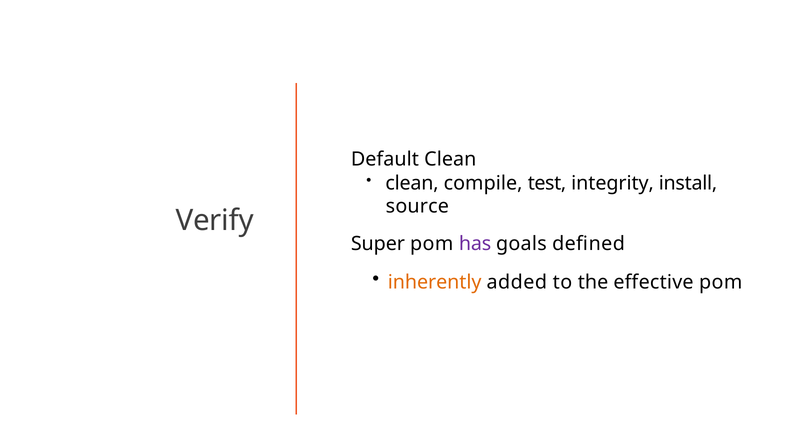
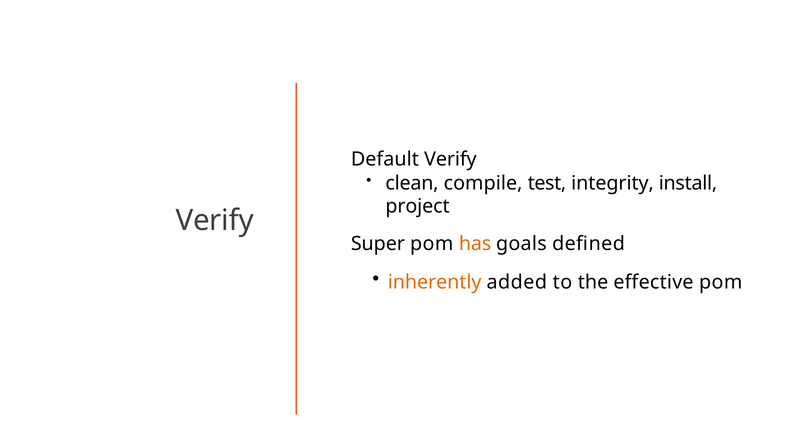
Default Clean: Clean -> Verify (450, 159)
source: source -> project (418, 207)
has colour: purple -> orange (475, 244)
